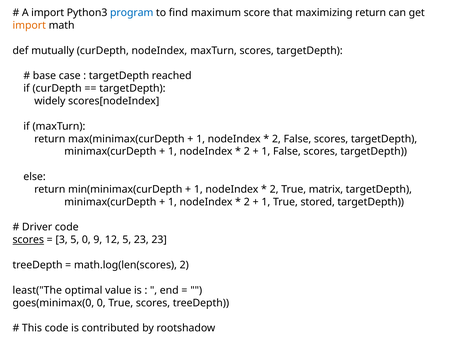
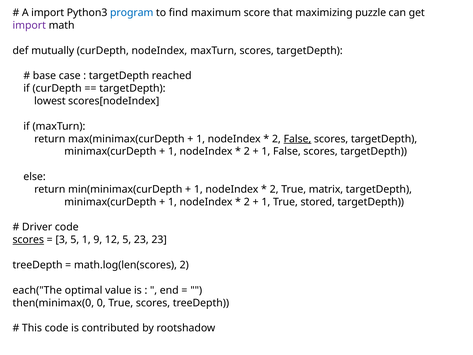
maximizing return: return -> puzzle (371, 13)
import colour: orange -> purple (29, 25)
widely: widely -> lowest (50, 101)
False underline: none -> present (297, 139)
5 0: 0 -> 1 (86, 240)
least("The: least("The -> each("The (37, 290)
goes(minimax(0: goes(minimax(0 -> then(minimax(0 (53, 303)
